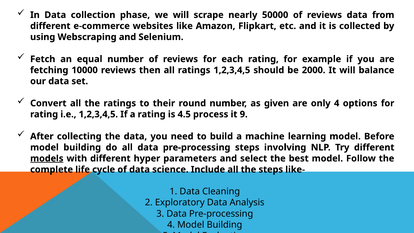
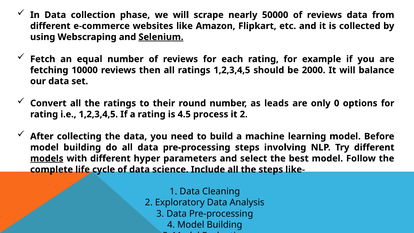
Selenium underline: none -> present (161, 37)
given: given -> leads (276, 103)
only 4: 4 -> 0 (337, 103)
it 9: 9 -> 2 (244, 114)
